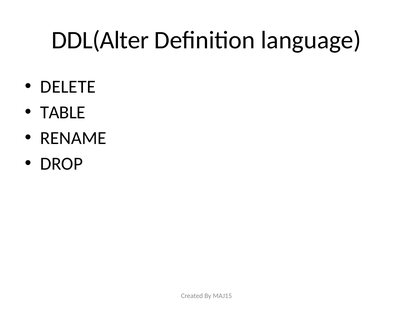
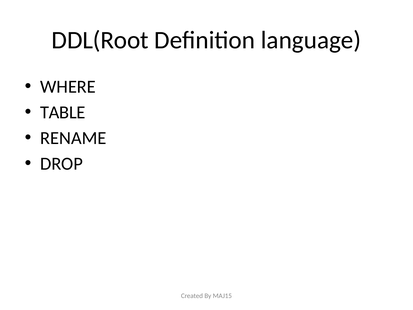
DDL(Alter: DDL(Alter -> DDL(Root (100, 40)
DELETE: DELETE -> WHERE (68, 87)
